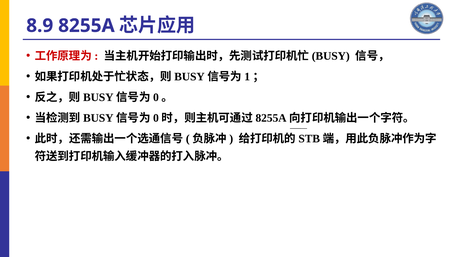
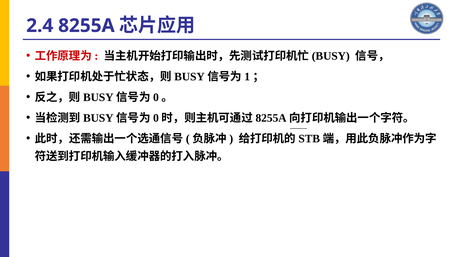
8.9: 8.9 -> 2.4 (40, 26)
